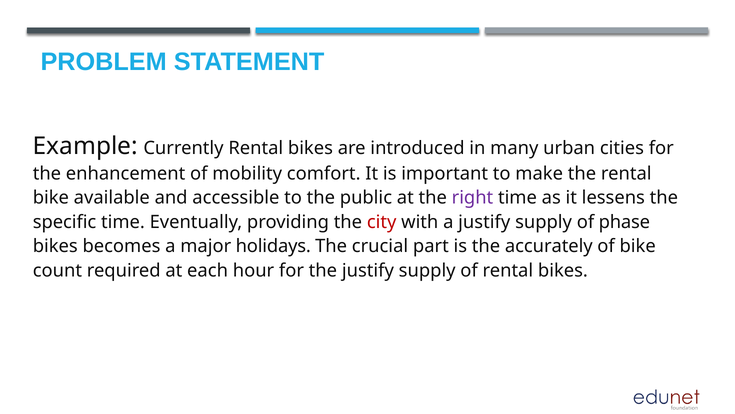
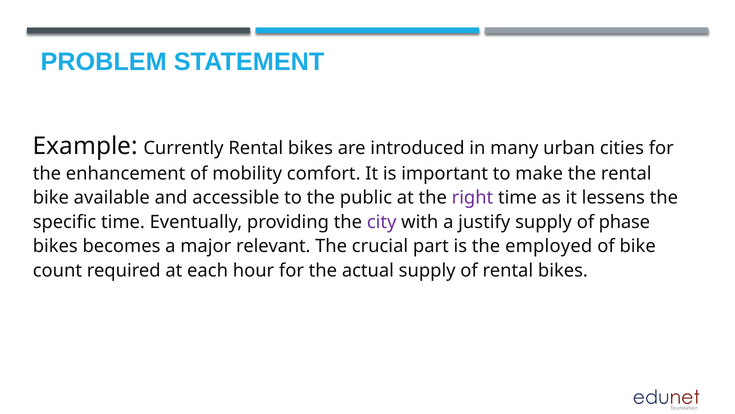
city colour: red -> purple (382, 222)
holidays: holidays -> relevant (273, 246)
accurately: accurately -> employed (549, 246)
the justify: justify -> actual (368, 270)
